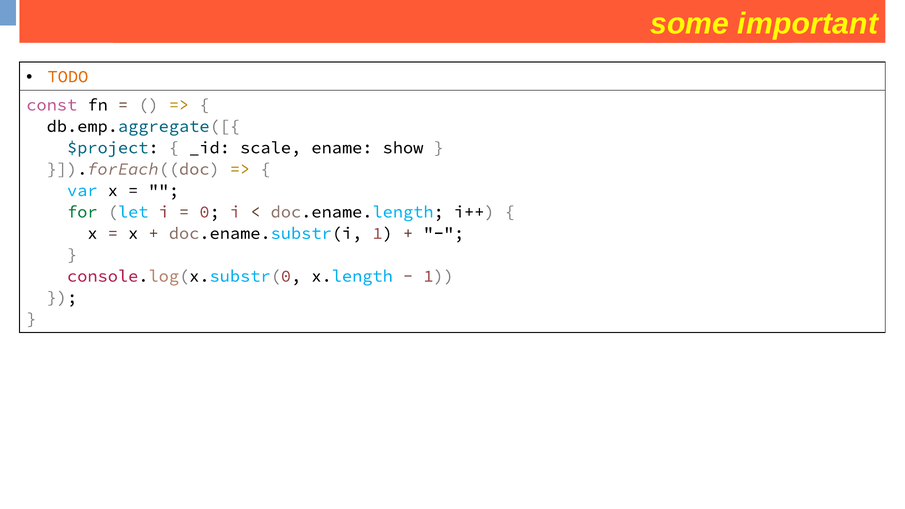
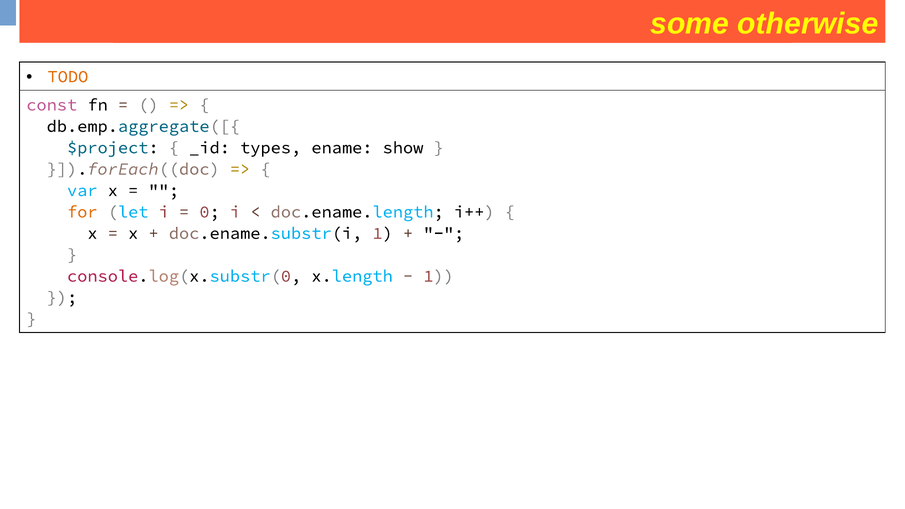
important: important -> otherwise (808, 24)
scale: scale -> types (271, 148)
for colour: green -> orange (82, 212)
